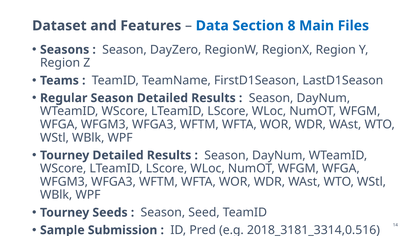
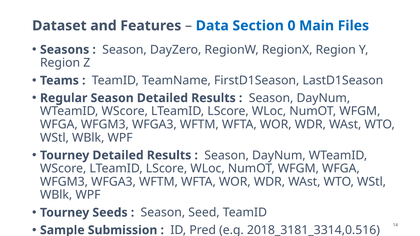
8: 8 -> 0 (292, 26)
